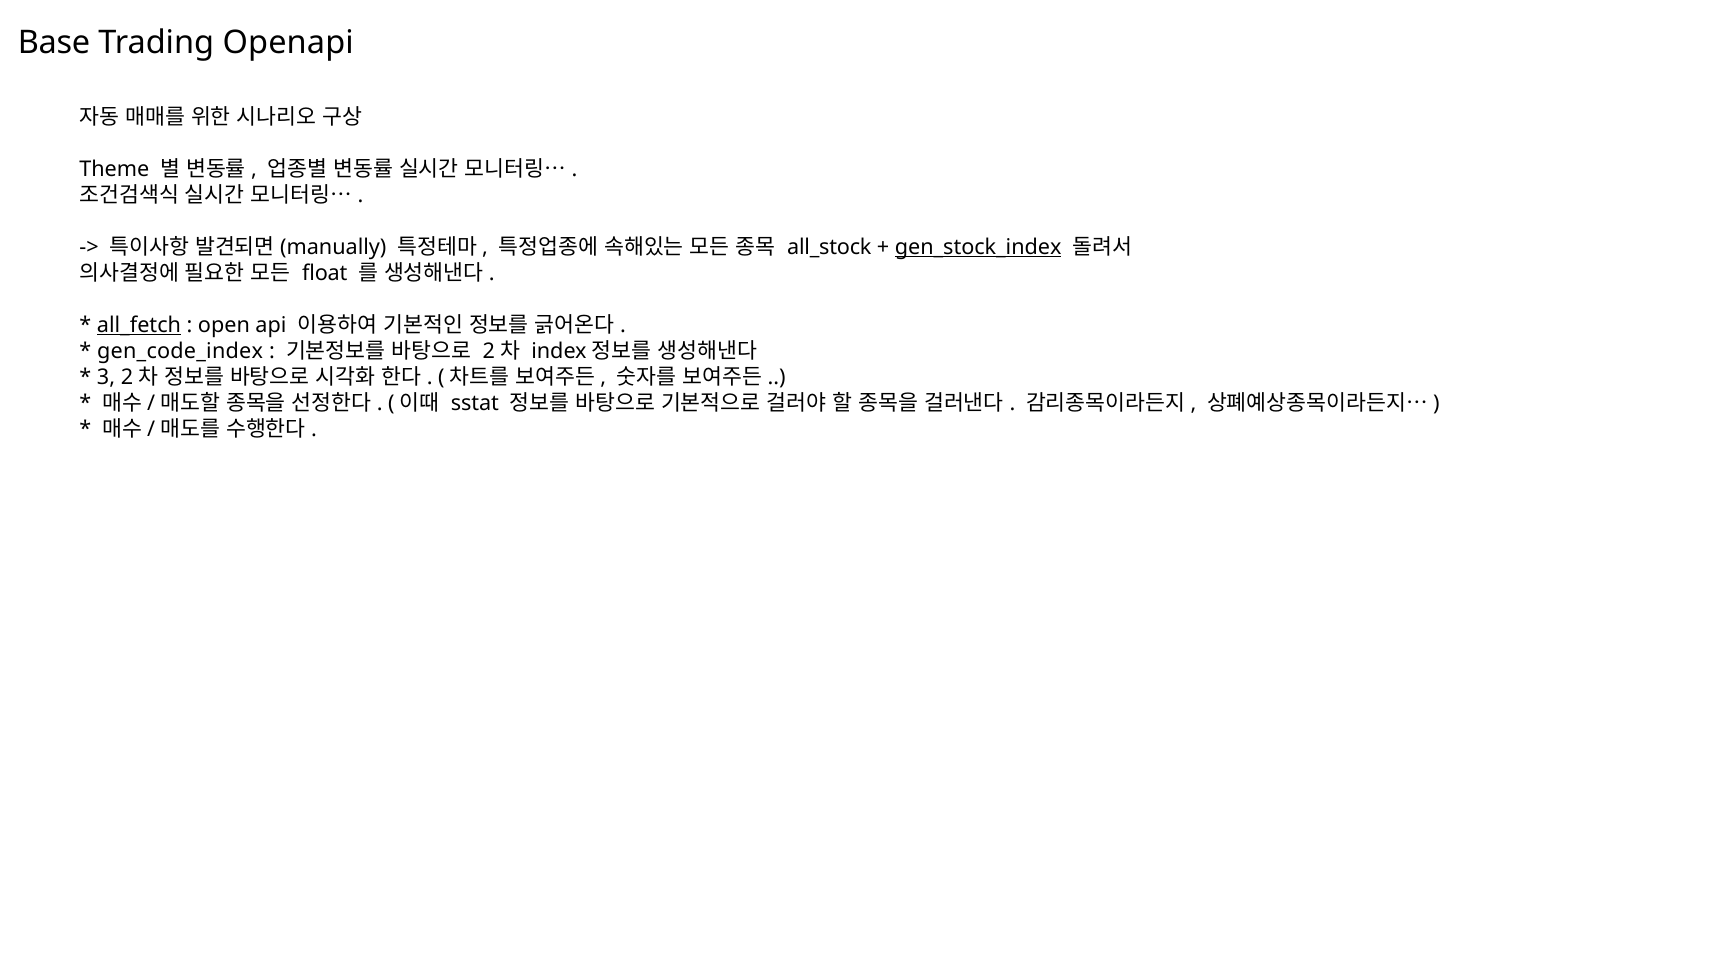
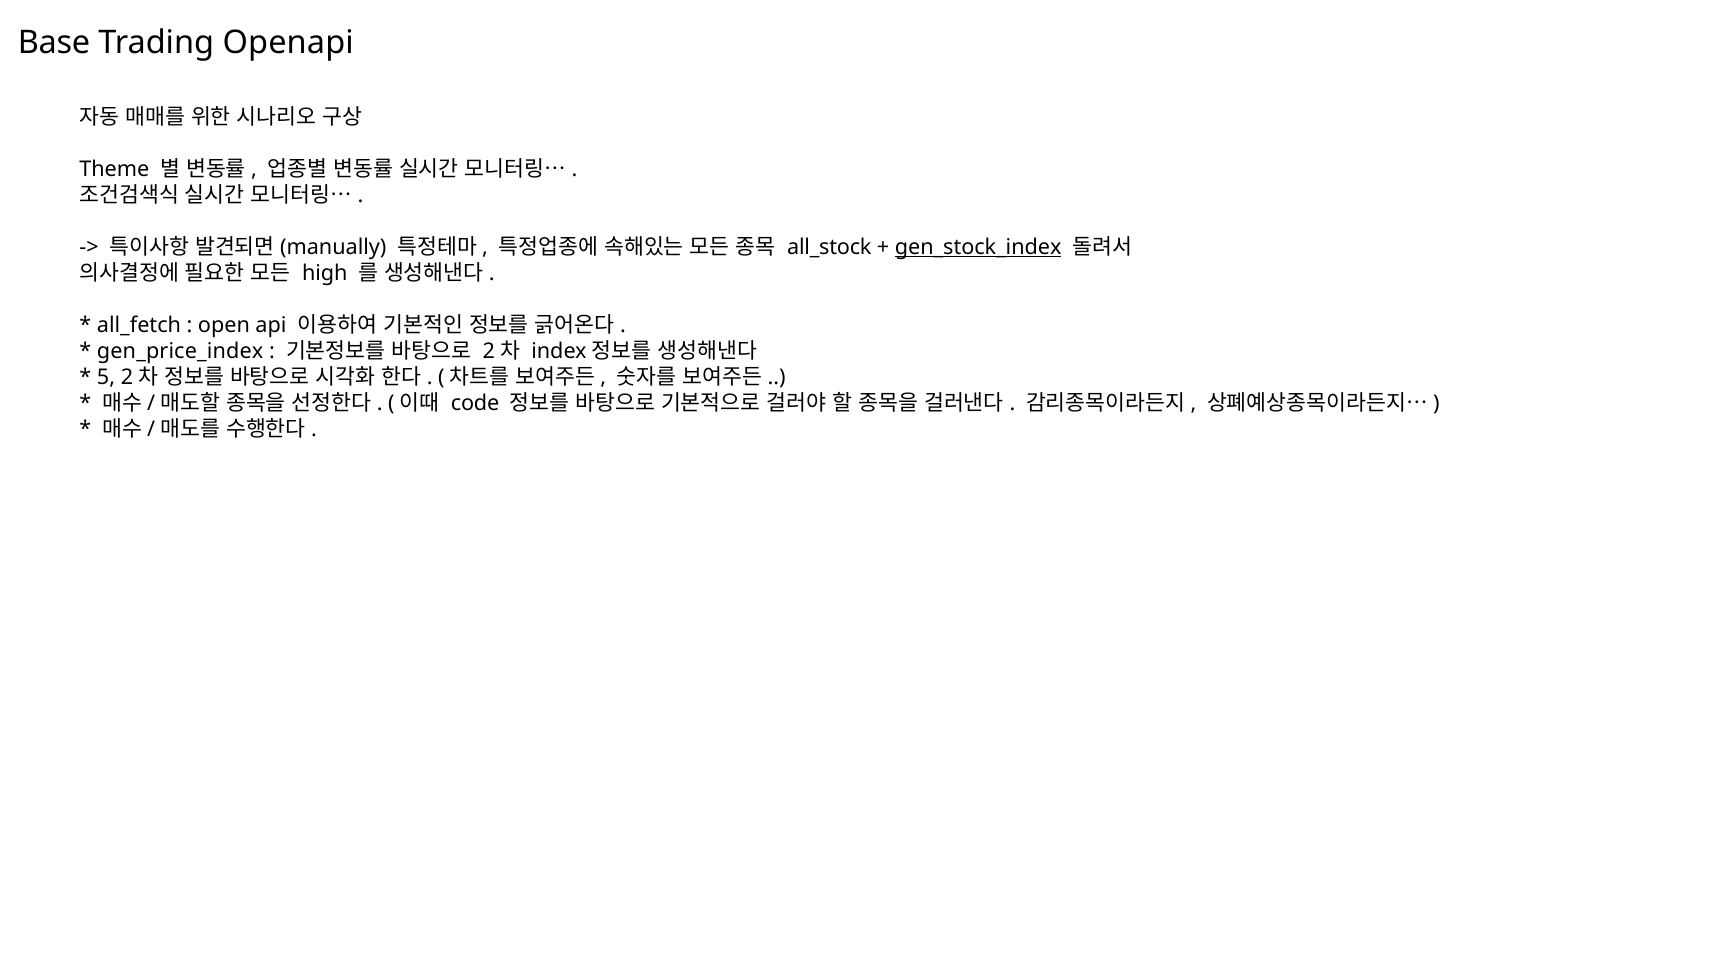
float: float -> high (325, 273)
all_fetch underline: present -> none (139, 325)
gen_code_index: gen_code_index -> gen_price_index (180, 351)
3: 3 -> 5 (106, 377)
sstat: sstat -> code (475, 403)
